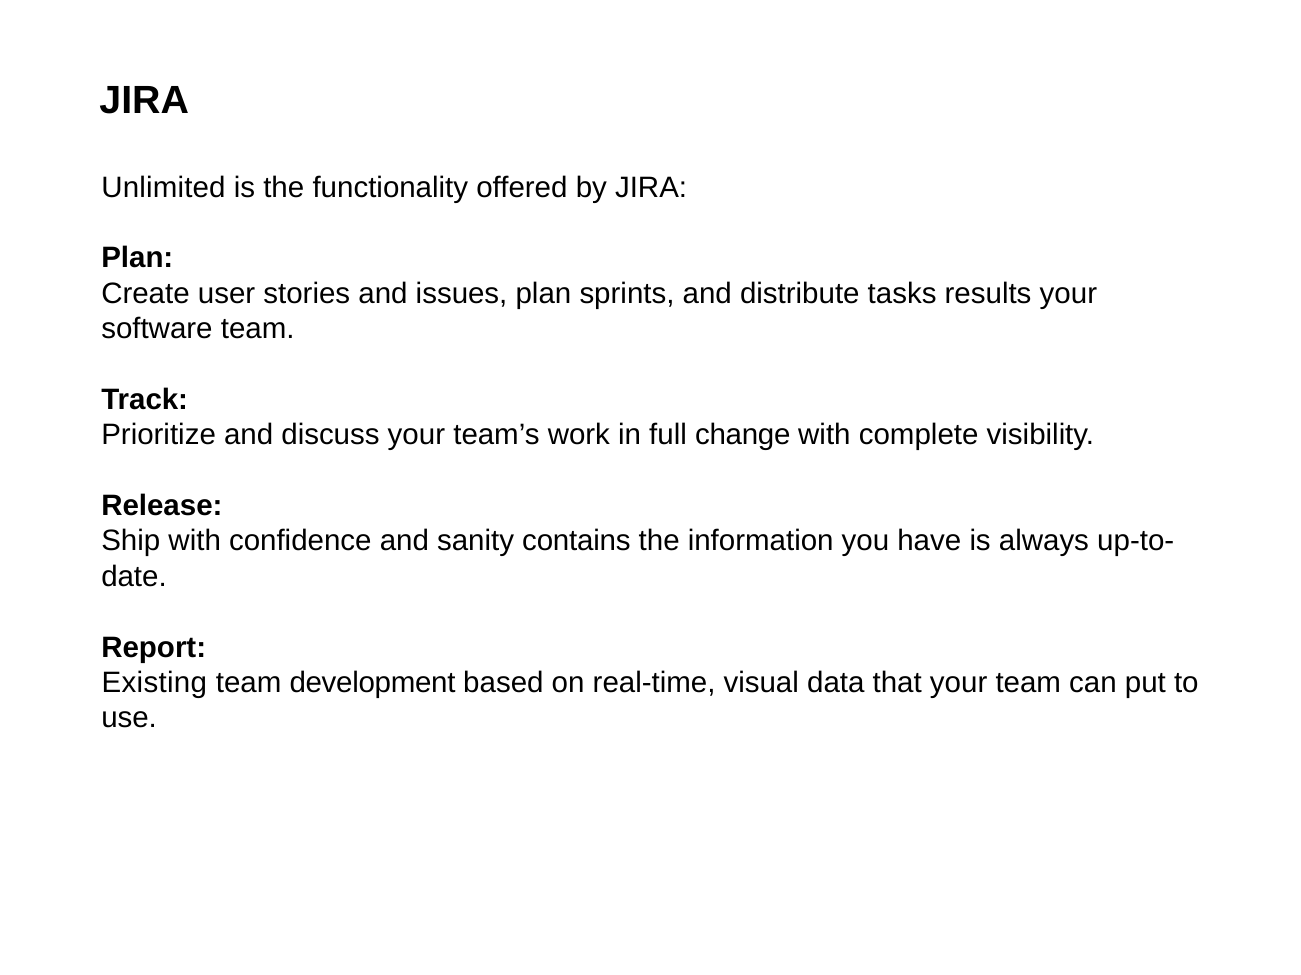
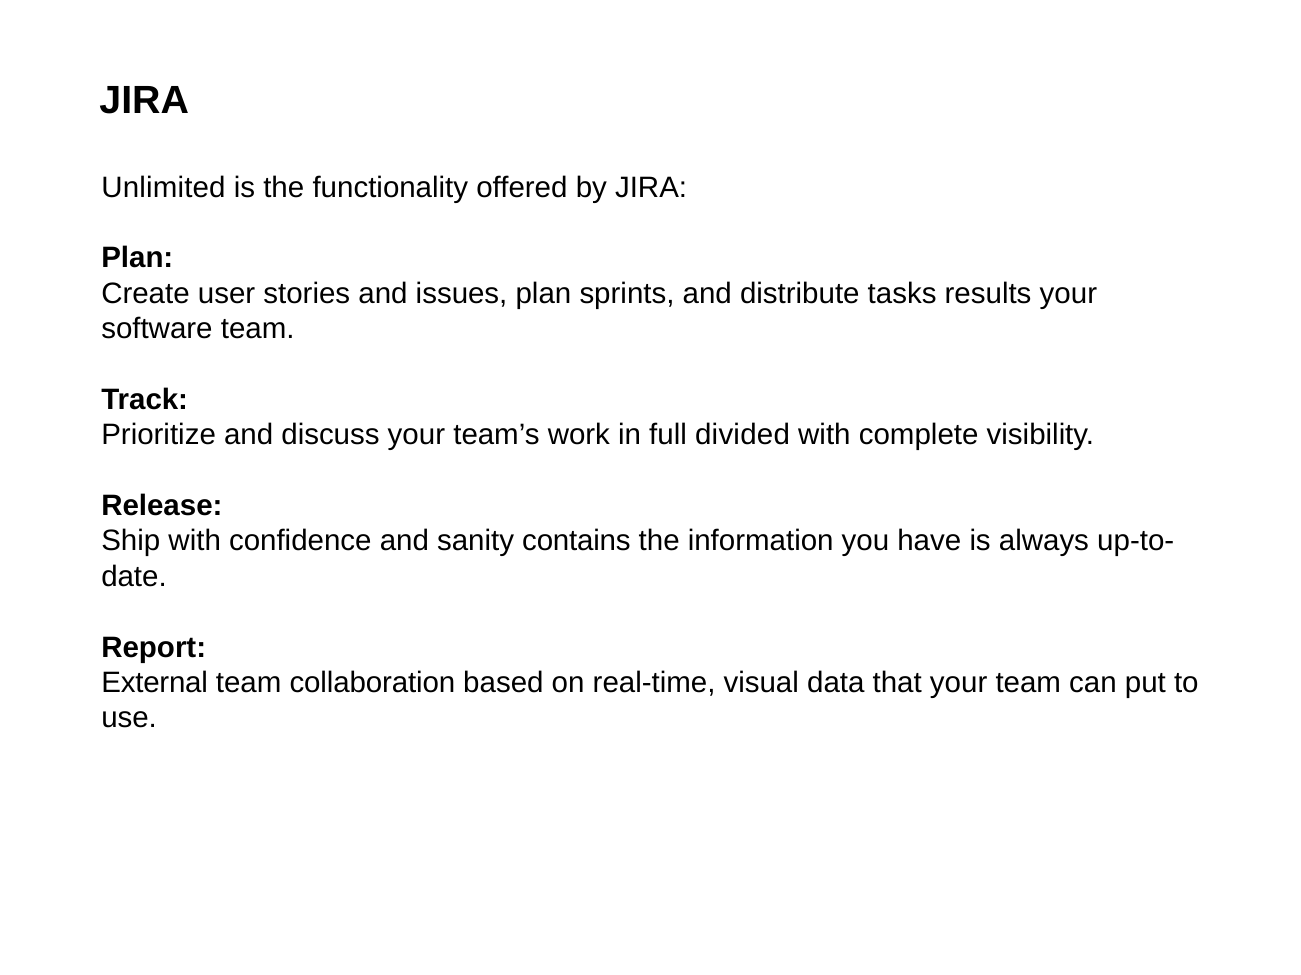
change: change -> divided (743, 435)
Existing: Existing -> External (155, 683)
development: development -> collaboration (372, 683)
